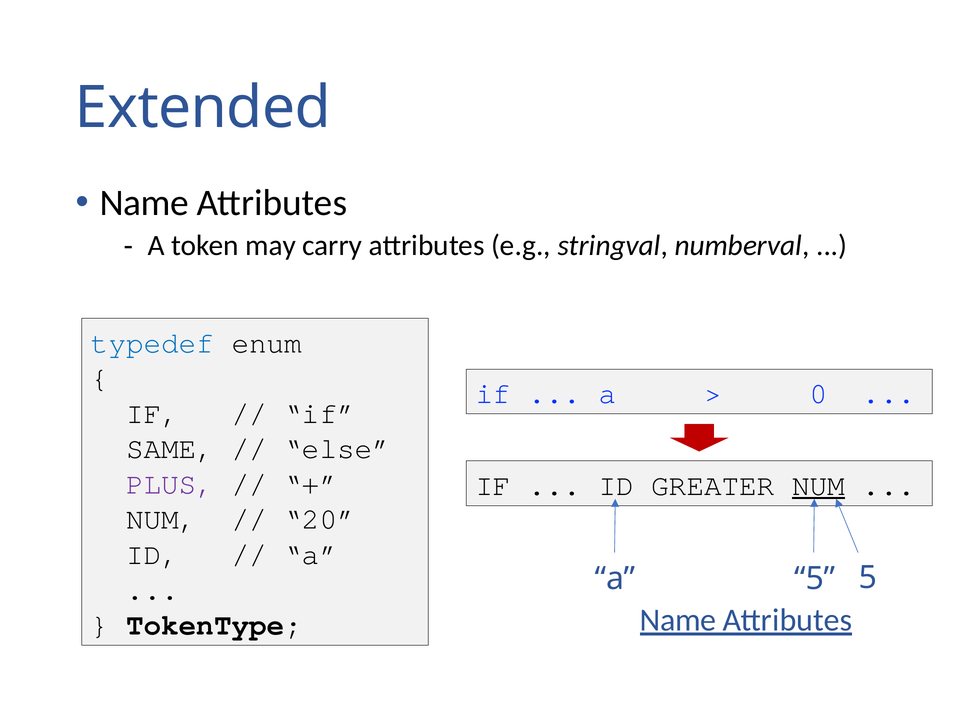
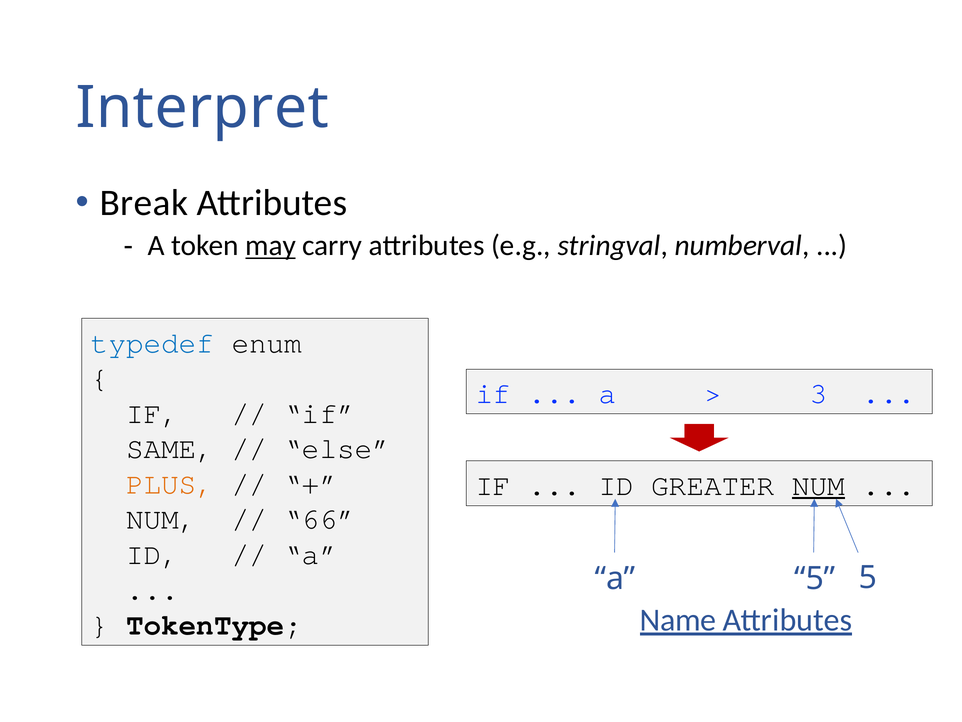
Extended: Extended -> Interpret (202, 108)
Name: Name -> Break (144, 203)
may underline: none -> present (271, 245)
0: 0 -> 3 (819, 393)
PLUS colour: purple -> orange (170, 484)
20: 20 -> 66 (320, 519)
